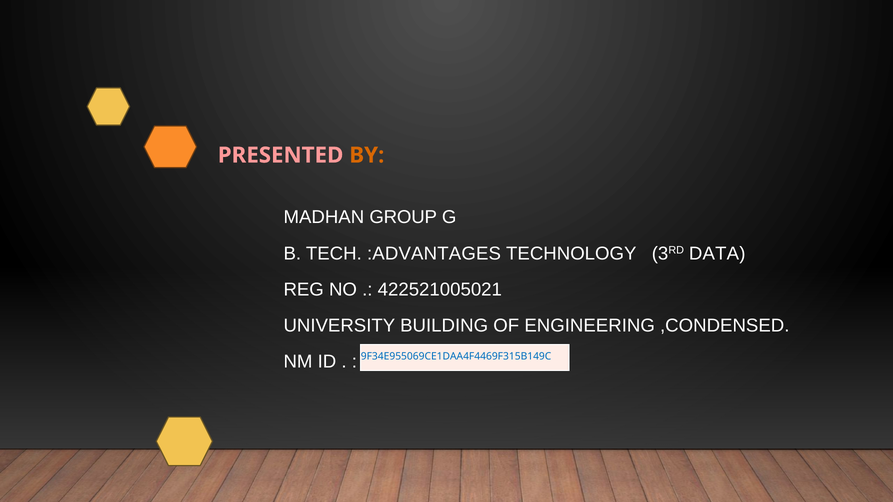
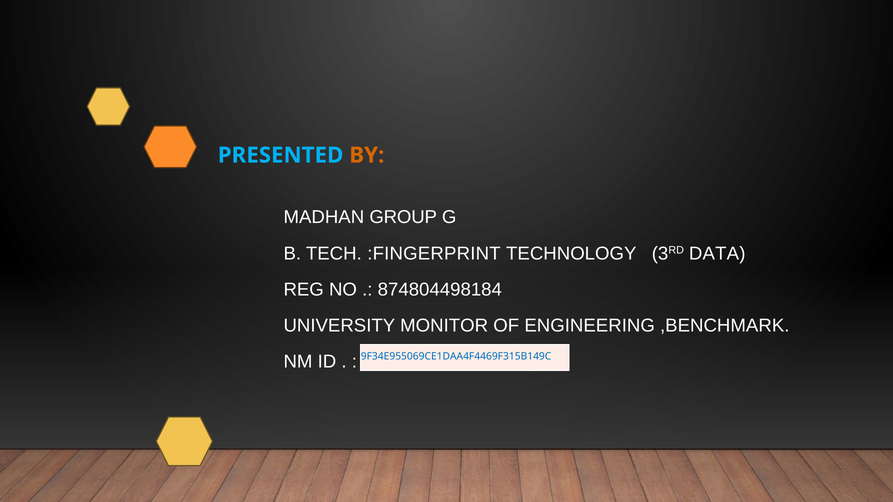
PRESENTED colour: pink -> light blue (281, 155)
:ADVANTAGES: :ADVANTAGES -> :FINGERPRINT (434, 254)
422521005021: 422521005021 -> 874804498184 (440, 290)
BUILDING: BUILDING -> MONITOR (444, 326)
,CONDENSED: ,CONDENSED -> ,BENCHMARK (725, 326)
